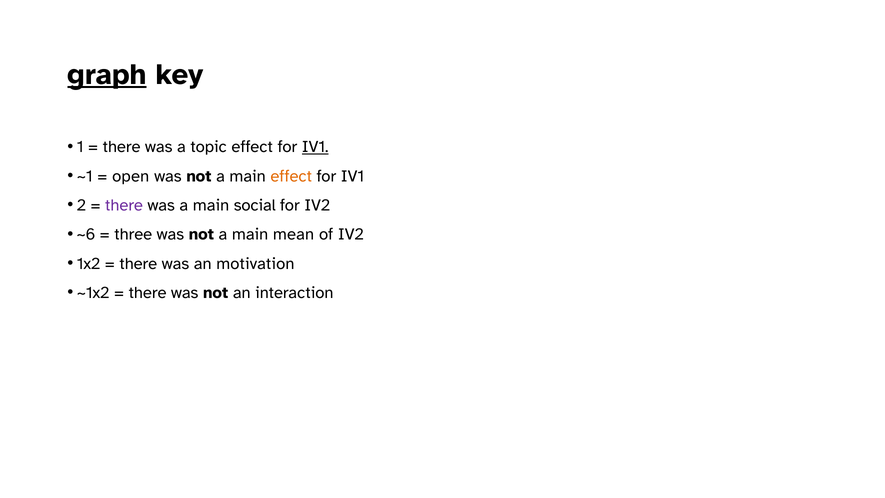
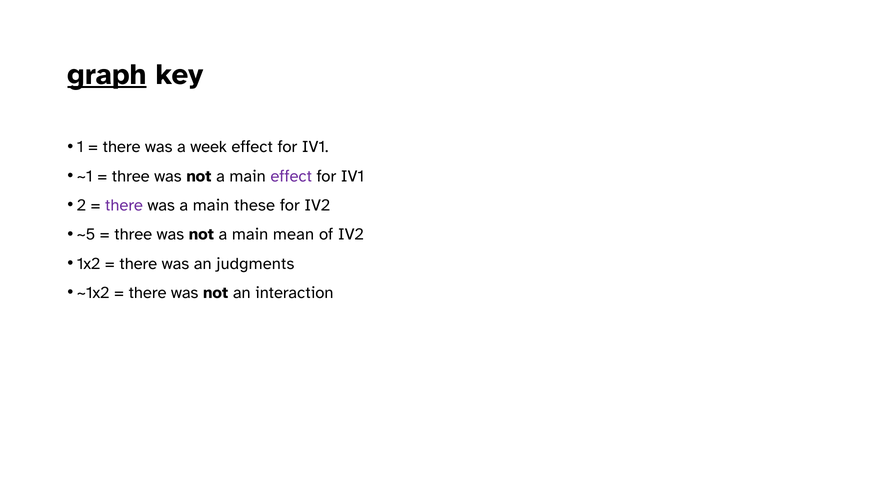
topic: topic -> week (209, 147)
IV1 underline: present -> none (315, 147)
open: open -> three (131, 176)
effect colour: orange -> purple (291, 176)
social: social -> these (255, 205)
~6: ~6 -> ~5 (86, 234)
motivation: motivation -> judgments (255, 263)
